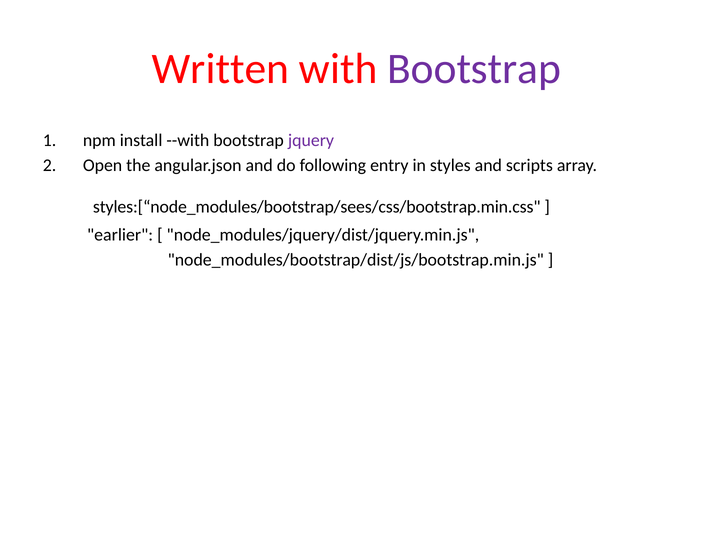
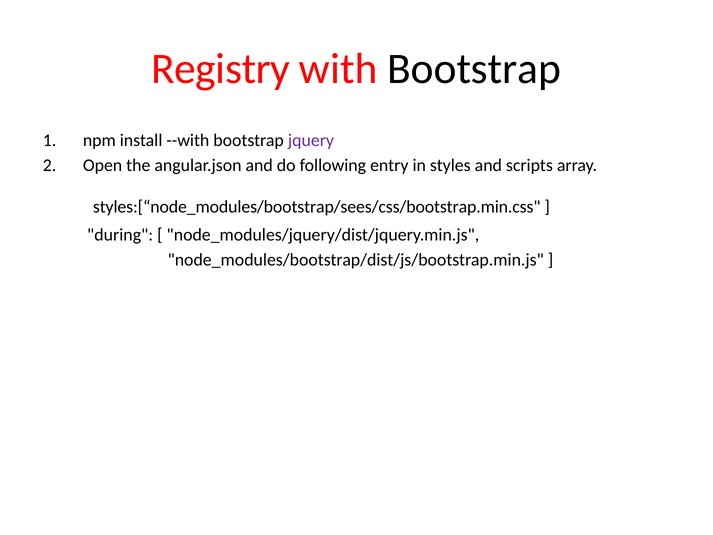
Written: Written -> Registry (221, 69)
Bootstrap colour: purple -> black (474, 69)
earlier: earlier -> during (120, 235)
